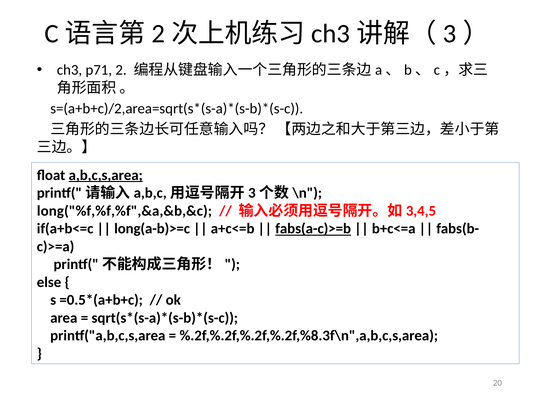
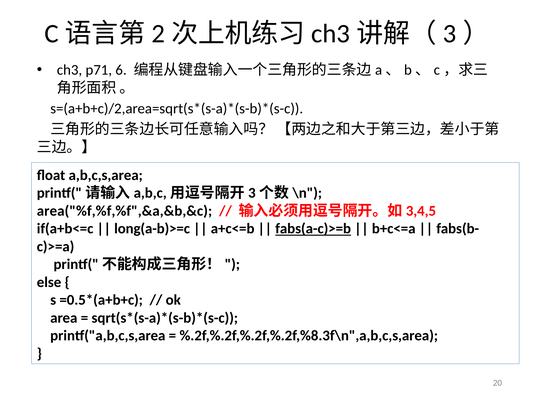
2: 2 -> 6 (121, 70)
a,b,c,s,area underline: present -> none (106, 175)
long("%f,%f,%f",&a,&b,&c: long("%f,%f,%f",&a,&b,&c -> area("%f,%f,%f",&a,&b,&c (124, 211)
